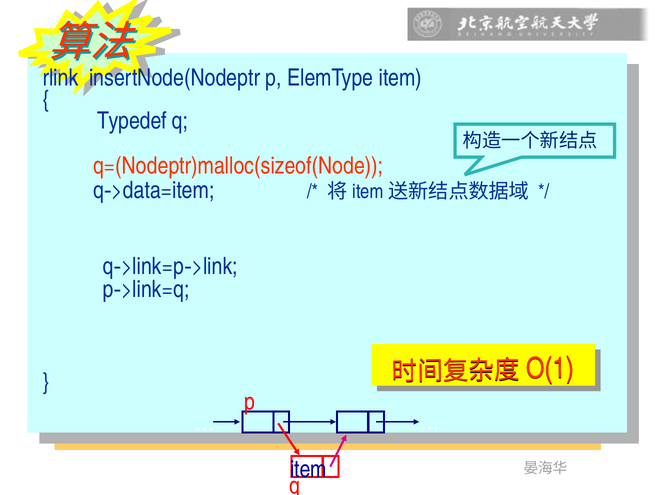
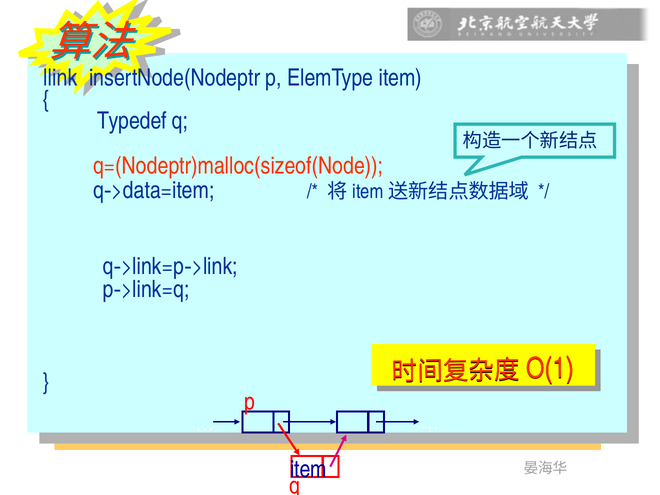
rlink: rlink -> llink (60, 78)
